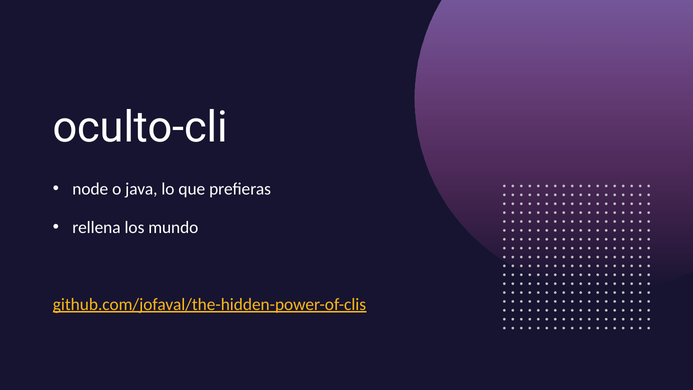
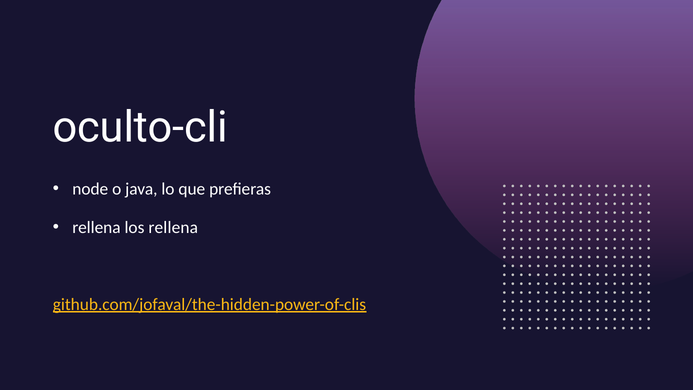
los mundo: mundo -> rellena (173, 227)
